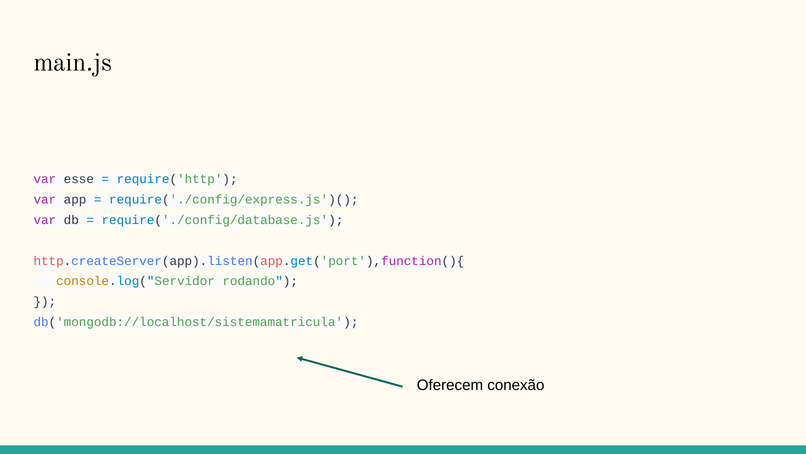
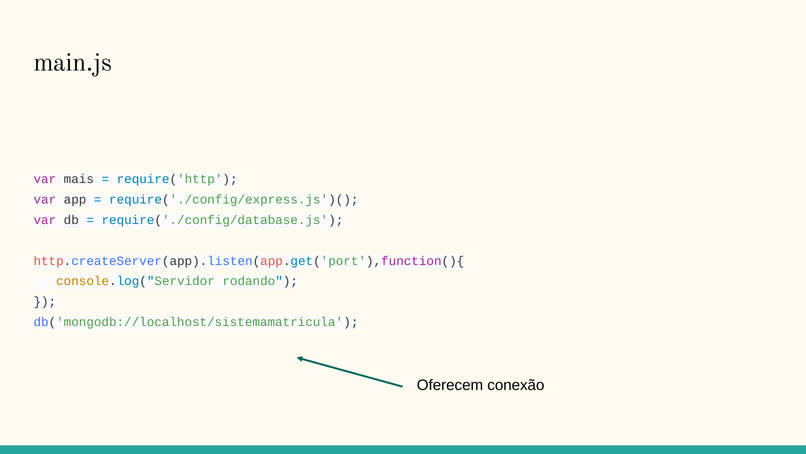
esse: esse -> mais (79, 179)
